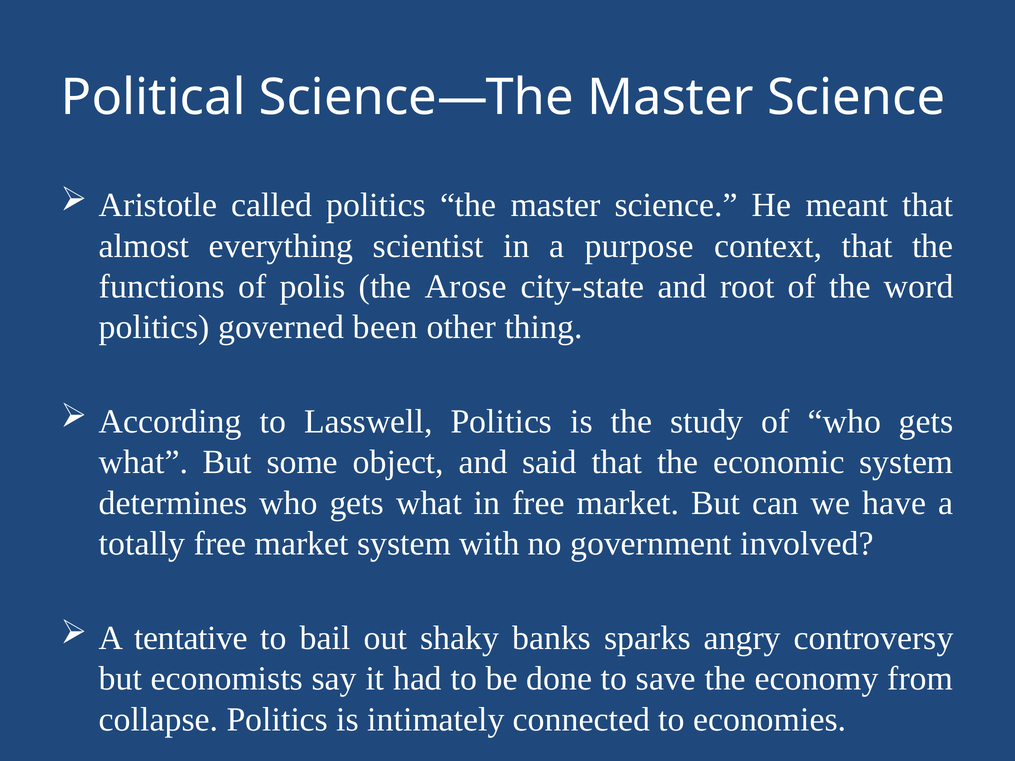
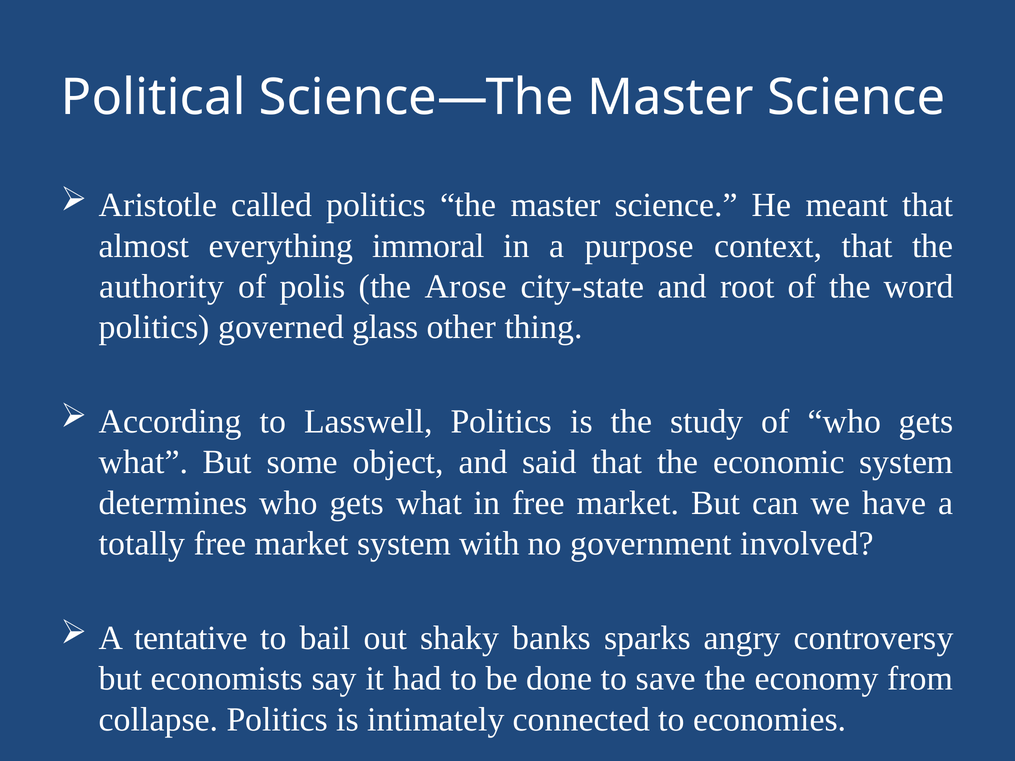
scientist: scientist -> immoral (429, 246)
functions: functions -> authority (162, 287)
been: been -> glass (386, 327)
